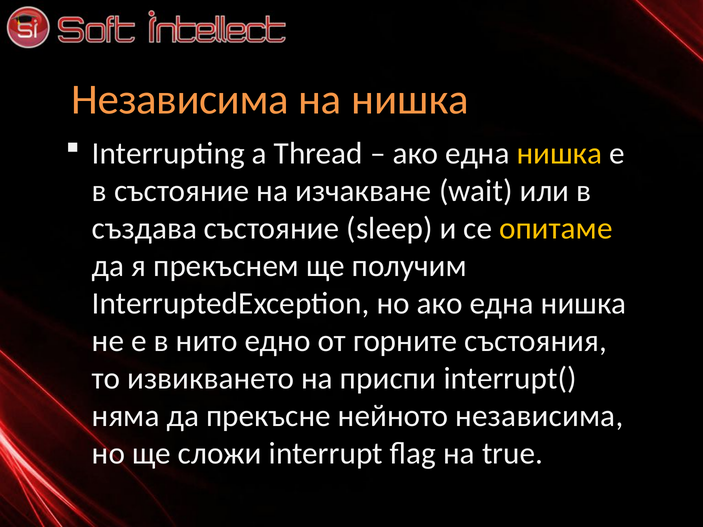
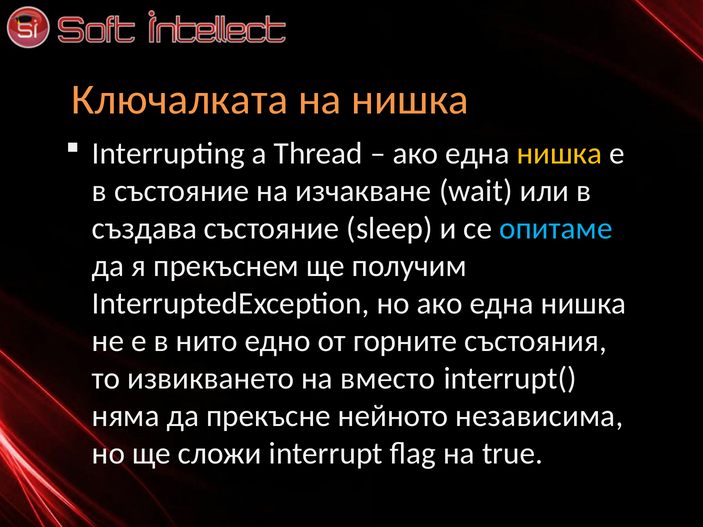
Независима: Независима -> Ключалката (180, 100)
опитаме colour: yellow -> light blue (556, 228)
приспи: приспи -> вместо (388, 379)
